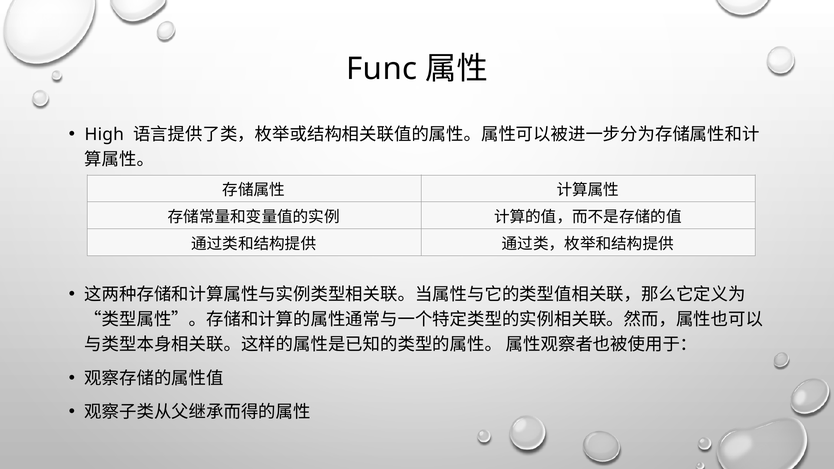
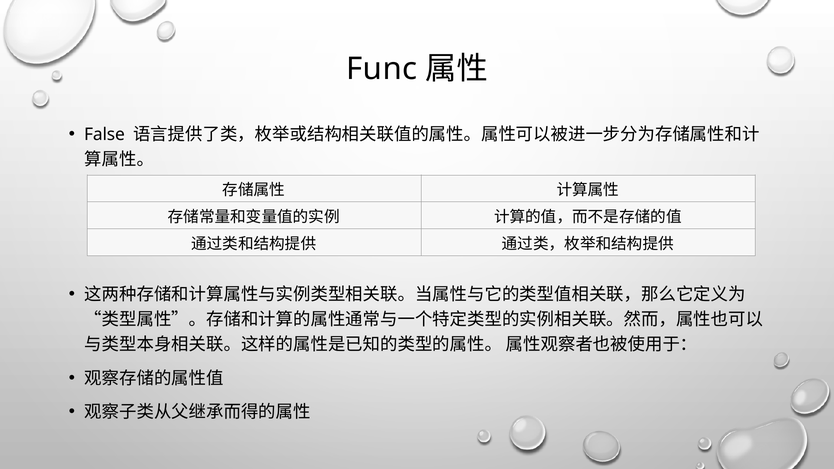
High: High -> False (104, 135)
